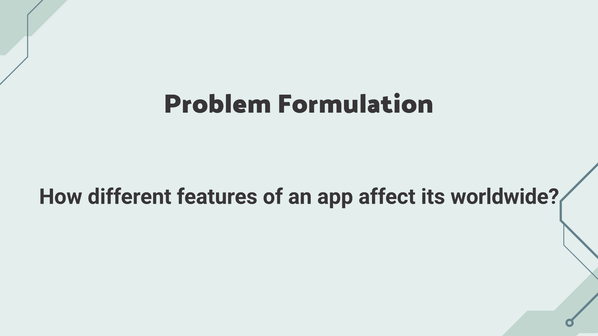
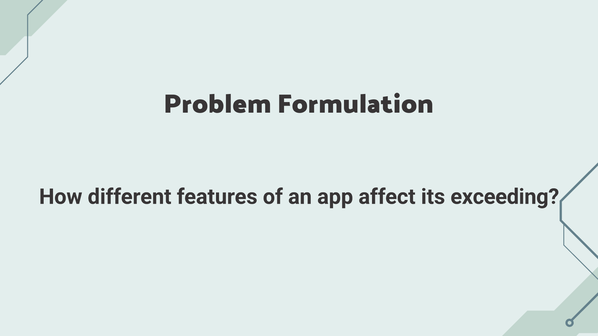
worldwide: worldwide -> exceeding (505, 197)
